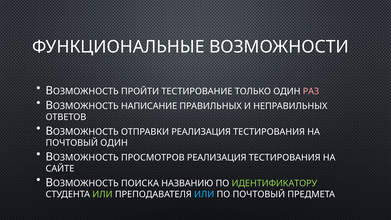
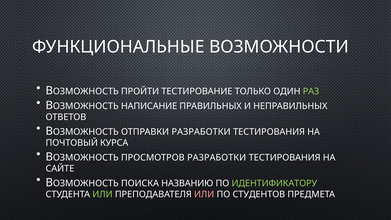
РАЗ colour: pink -> light green (311, 91)
ОТПРАВКИ РЕАЛИЗАЦИЯ: РЕАЛИЗАЦИЯ -> РАЗРАБОТКИ (201, 132)
ПОЧТОВЫЙ ОДИН: ОДИН -> КУРСА (114, 143)
ПРОСМОТРОВ РЕАЛИЗАЦИЯ: РЕАЛИЗАЦИЯ -> РАЗРАБОТКИ (217, 158)
ИЛИ colour: light blue -> pink (204, 194)
ПО ПОЧТОВЫЙ: ПОЧТОВЫЙ -> СТУДЕНТОВ (259, 194)
